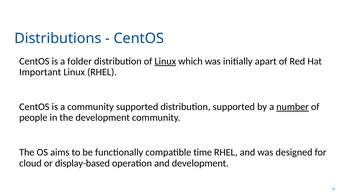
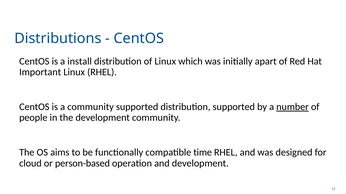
folder: folder -> install (80, 61)
Linux underline: present -> none (165, 61)
display-based: display-based -> person-based (82, 164)
